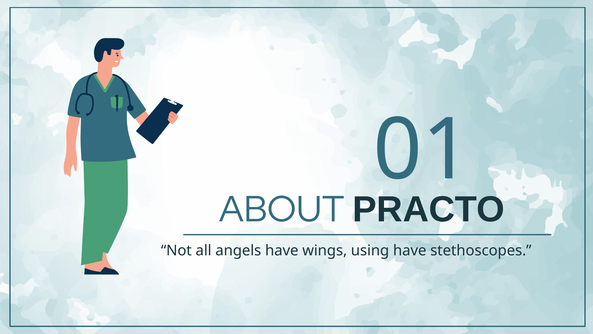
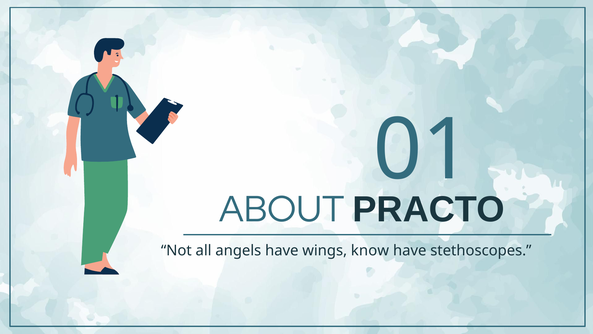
using: using -> know (370, 250)
